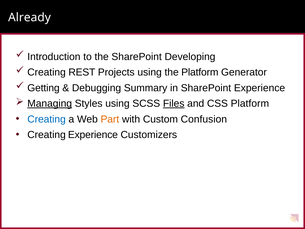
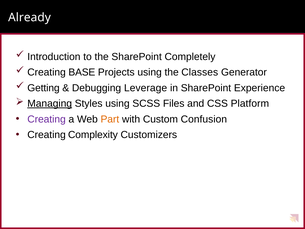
Developing: Developing -> Completely (190, 57)
REST: REST -> BASE (82, 72)
the Platform: Platform -> Classes (200, 72)
Summary: Summary -> Leverage (146, 88)
Files underline: present -> none (174, 103)
Creating colour: blue -> purple (47, 119)
Creating Experience: Experience -> Complexity (93, 135)
